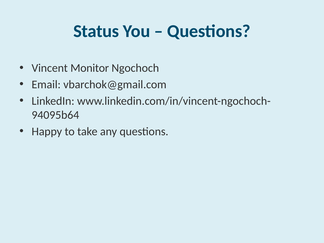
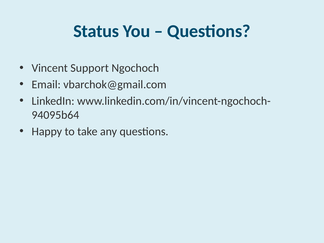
Monitor: Monitor -> Support (90, 68)
